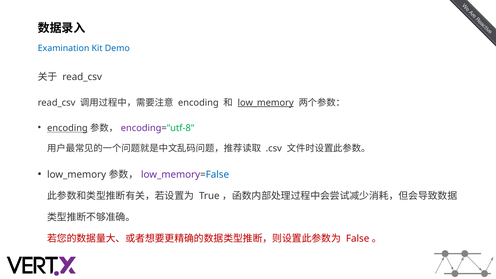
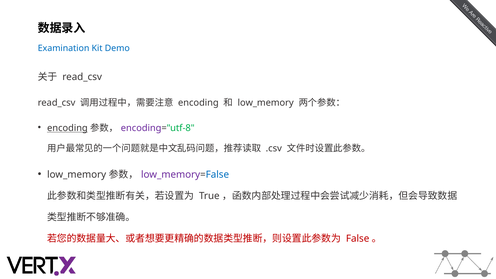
low_memory underline: present -> none (266, 103)
